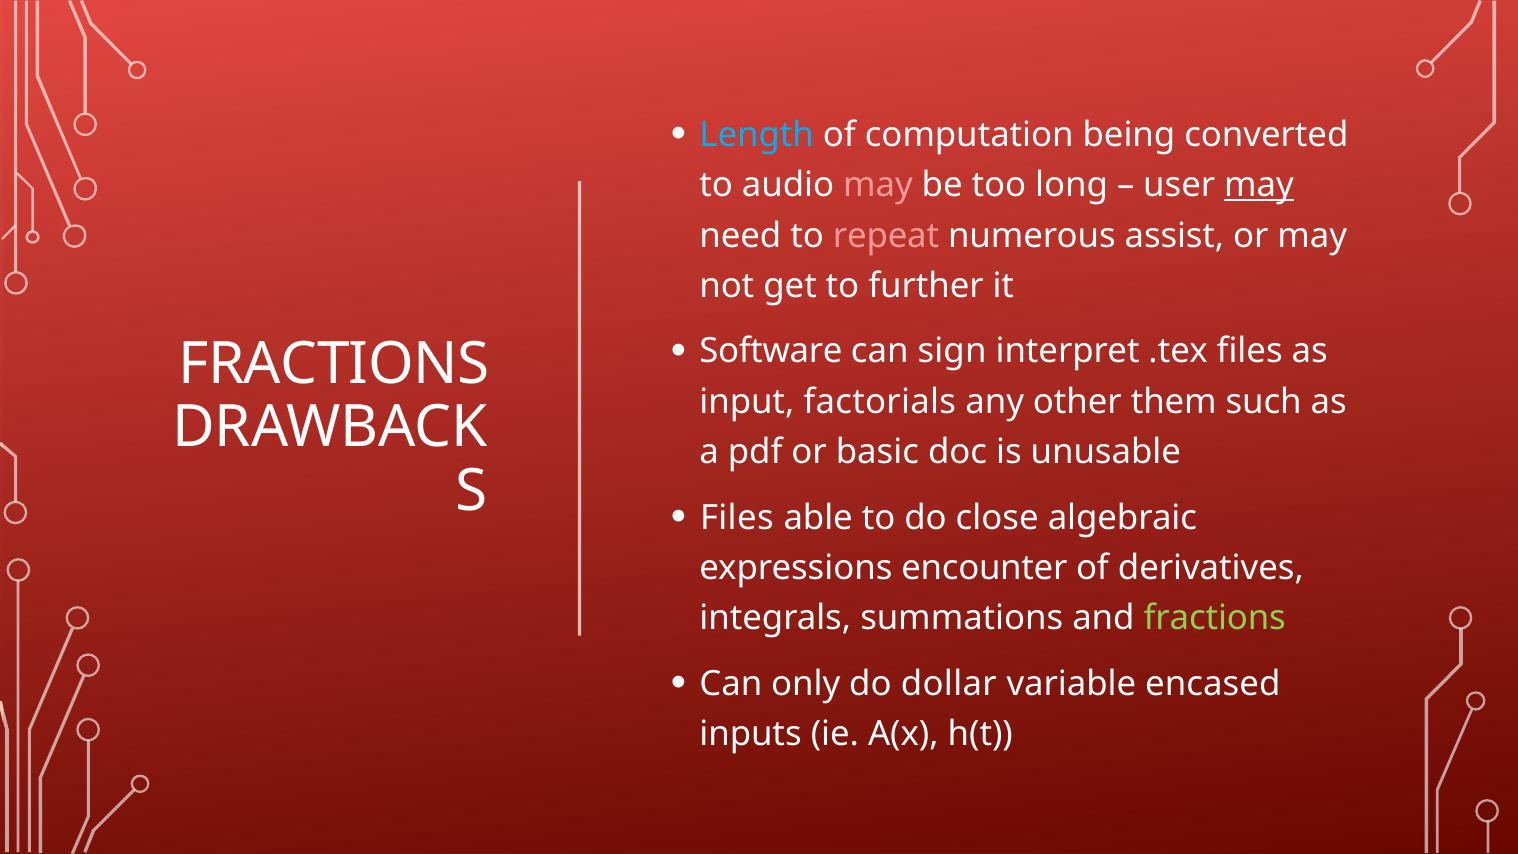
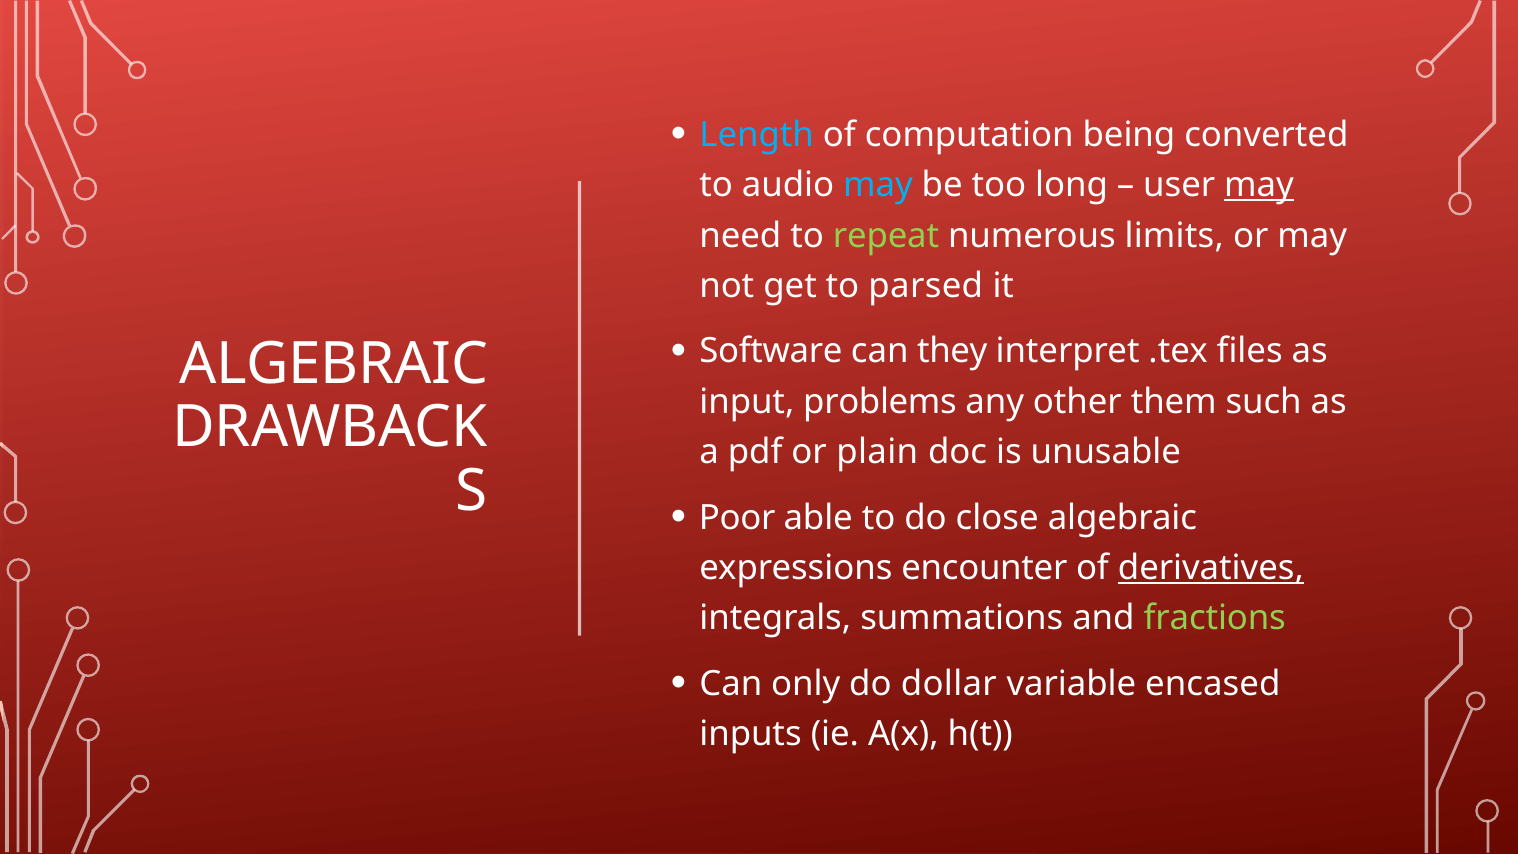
may colour: pink -> light blue (878, 185)
repeat colour: pink -> light green (886, 235)
assist: assist -> limits (1174, 235)
further: further -> parsed (926, 286)
sign: sign -> they (952, 351)
FRACTIONS: FRACTIONS -> ALGEBRAIC (334, 364)
factorials: factorials -> problems (880, 402)
basic: basic -> plain (877, 452)
Files: Files -> Poor (737, 517)
derivatives underline: none -> present (1211, 568)
